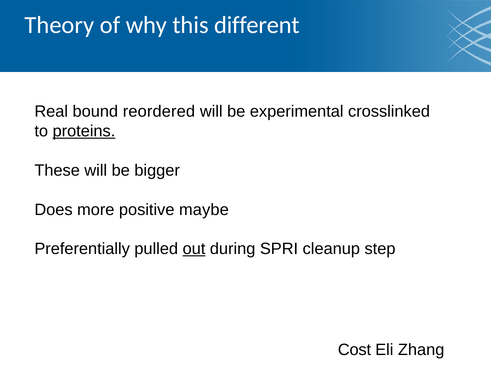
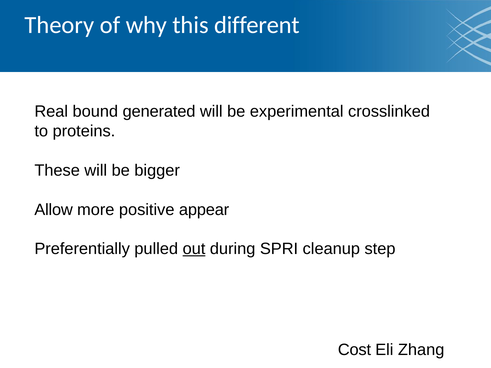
reordered: reordered -> generated (159, 112)
proteins underline: present -> none (84, 131)
Does: Does -> Allow (54, 210)
maybe: maybe -> appear (204, 210)
